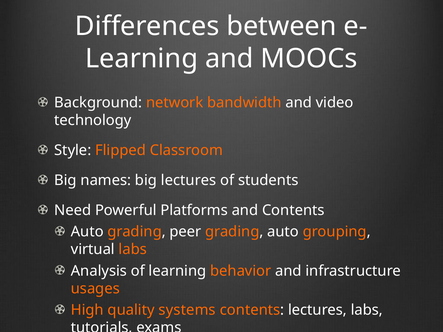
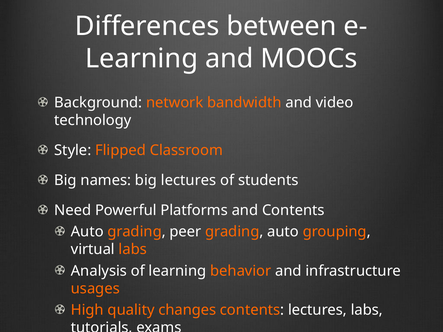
systems: systems -> changes (187, 310)
